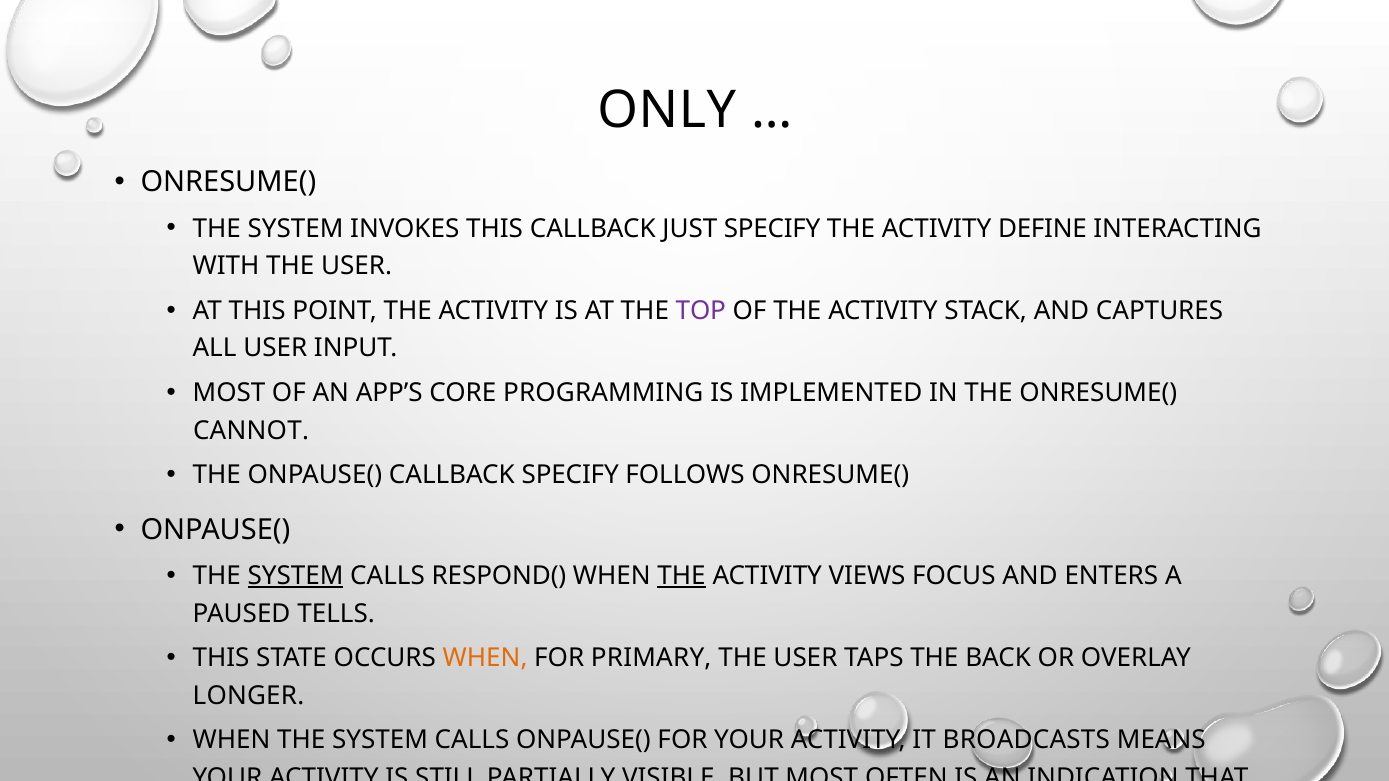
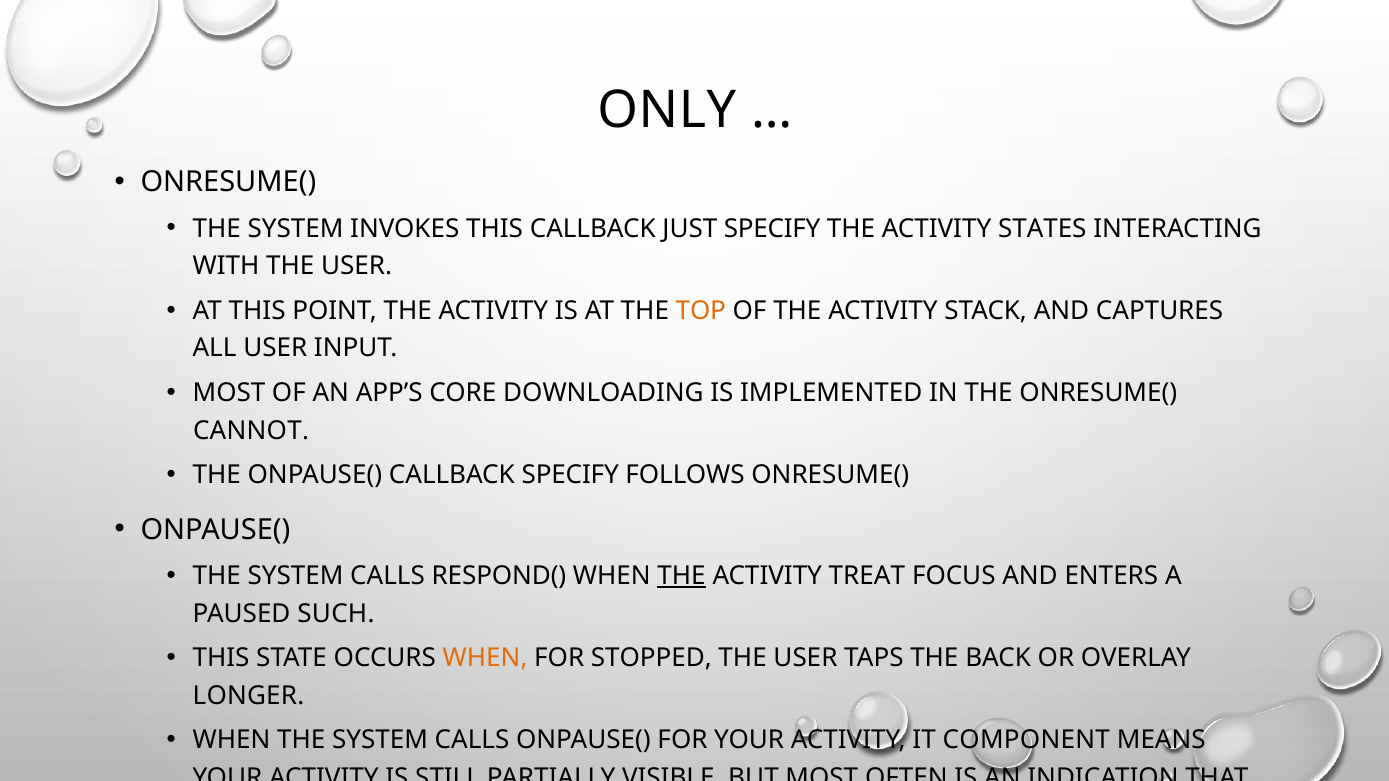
DEFINE: DEFINE -> STATES (1042, 229)
TOP colour: purple -> orange (701, 311)
PROGRAMMING: PROGRAMMING -> DOWNLOADING (603, 393)
SYSTEM underline: present -> none (295, 576)
VIEWS: VIEWS -> TREAT (867, 576)
TELLS: TELLS -> SUCH (336, 614)
FOR PRIMARY: PRIMARY -> STOPPED (651, 658)
BROADCASTS: BROADCASTS -> COMPONENT (1026, 741)
